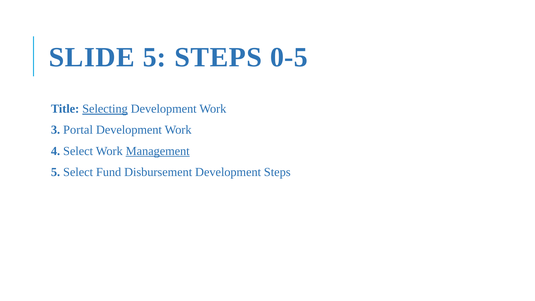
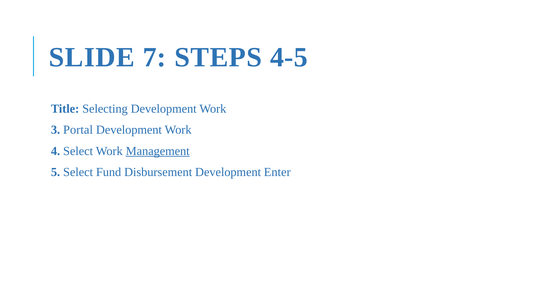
SLIDE 5: 5 -> 7 (154, 57)
0-5: 0-5 -> 4-5 (289, 57)
Selecting underline: present -> none (105, 109)
Development Steps: Steps -> Enter (277, 172)
